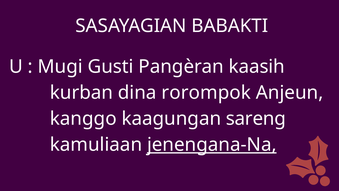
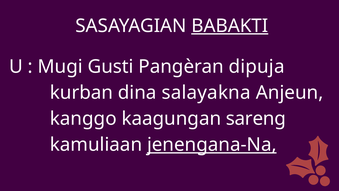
BABAKTI underline: none -> present (230, 26)
kaasih: kaasih -> dipuja (257, 67)
rorompok: rorompok -> salayakna (206, 93)
